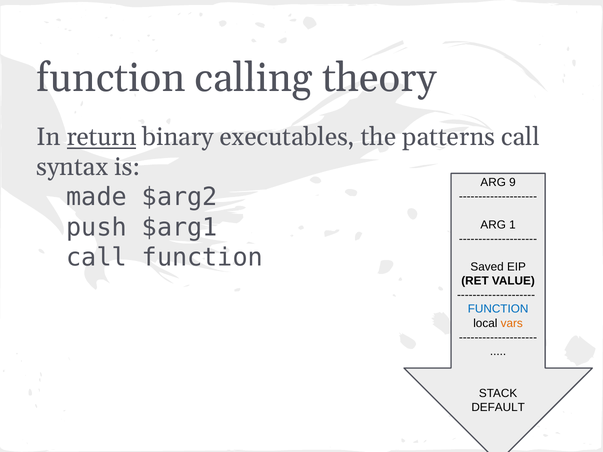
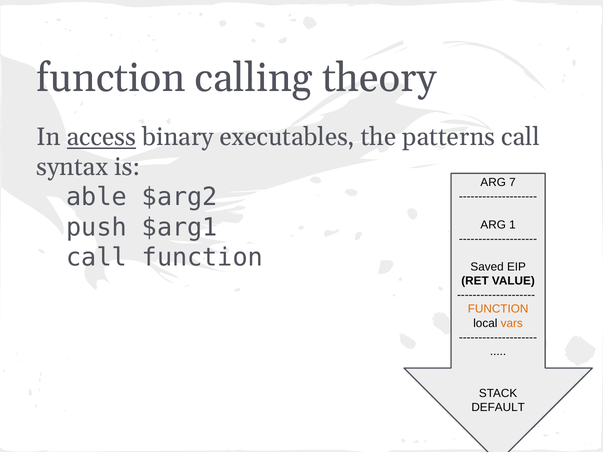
return: return -> access (101, 137)
9: 9 -> 7 (512, 183)
made: made -> able (97, 197)
FUNCTION colour: blue -> orange (498, 309)
